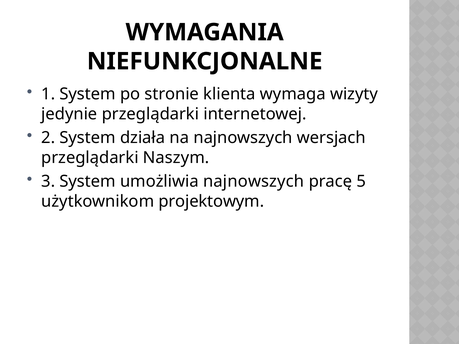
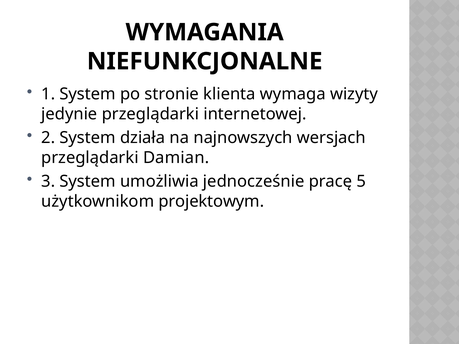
Naszym: Naszym -> Damian (176, 158)
umożliwia najnowszych: najnowszych -> jednocześnie (254, 182)
